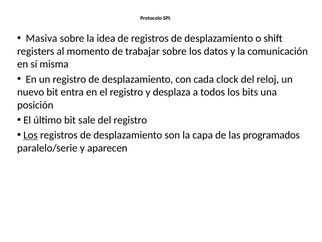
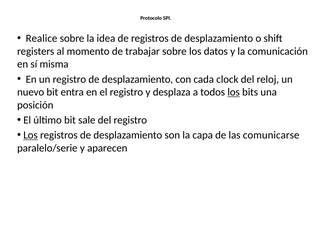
Masiva: Masiva -> Realice (42, 38)
los underline: none -> present (234, 92)
programados: programados -> comunicarse (271, 135)
